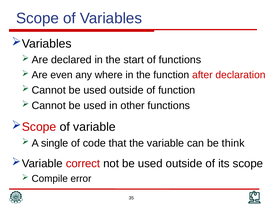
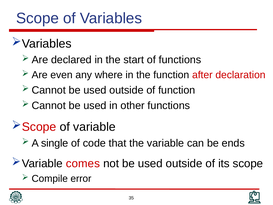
think: think -> ends (233, 143)
correct: correct -> comes (83, 163)
